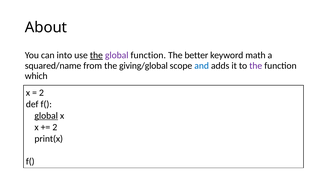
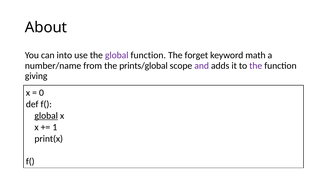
the underline: present -> none (96, 55)
better: better -> forget (196, 55)
squared/name: squared/name -> number/name (53, 66)
giving/global: giving/global -> prints/global (143, 66)
and colour: blue -> purple (202, 66)
which: which -> giving (36, 76)
2: 2 -> 0 (41, 93)
2: 2 -> 1 (55, 127)
